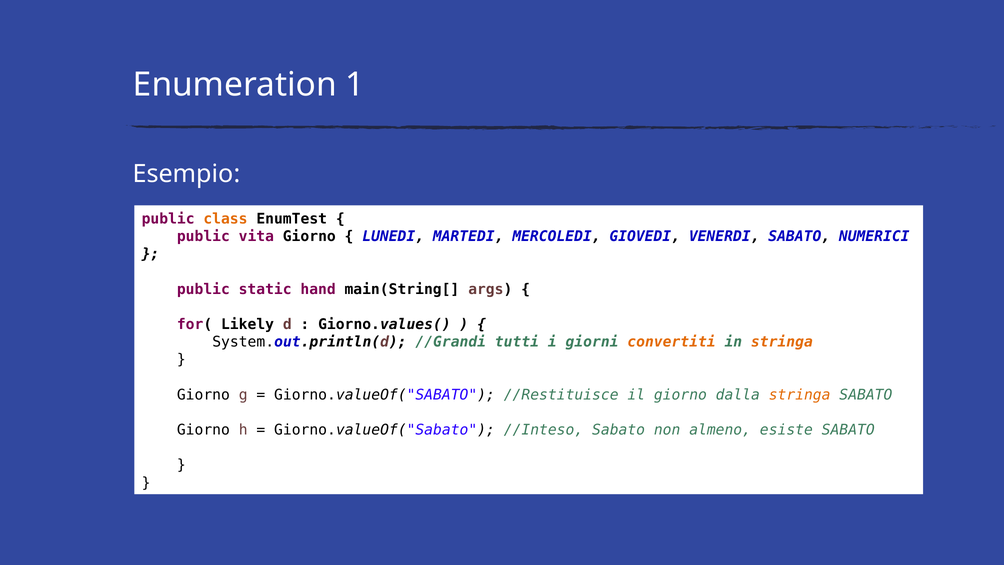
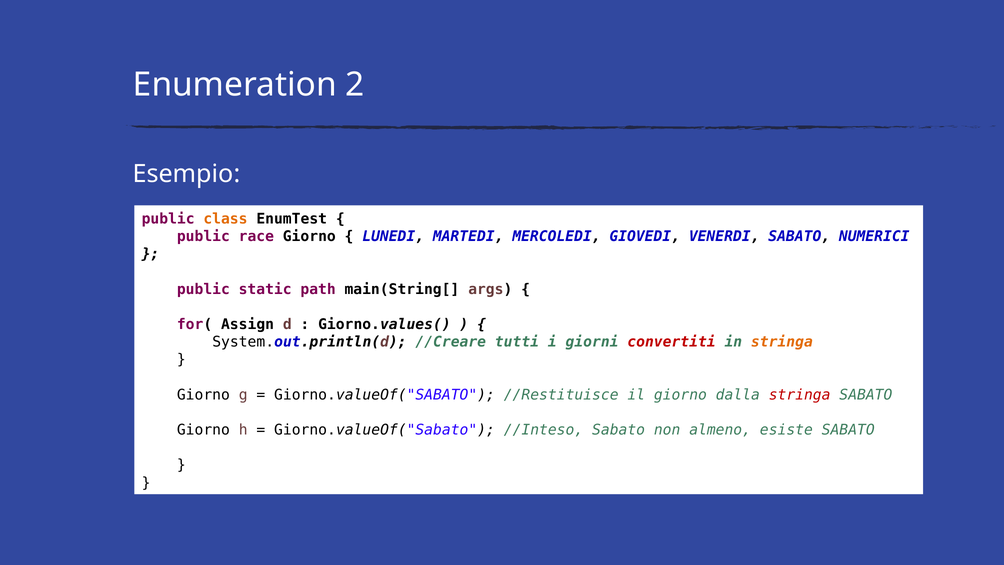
1: 1 -> 2 (355, 85)
vita: vita -> race (256, 236)
hand: hand -> path (318, 289)
Likely: Likely -> Assign (248, 324)
//Grandi: //Grandi -> //Creare (451, 342)
convertiti colour: orange -> red (671, 342)
stringa colour: orange -> red (800, 395)
